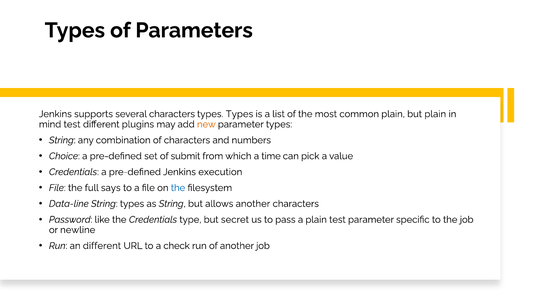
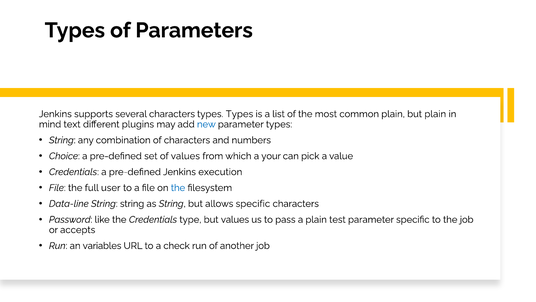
mind test: test -> text (72, 124)
new colour: orange -> blue (206, 124)
of submit: submit -> values (185, 156)
time: time -> your (271, 156)
says: says -> user (111, 188)
String types: types -> string (132, 203)
allows another: another -> specific (253, 203)
but secret: secret -> values (235, 219)
newline: newline -> accepts (78, 230)
an different: different -> variables (102, 245)
